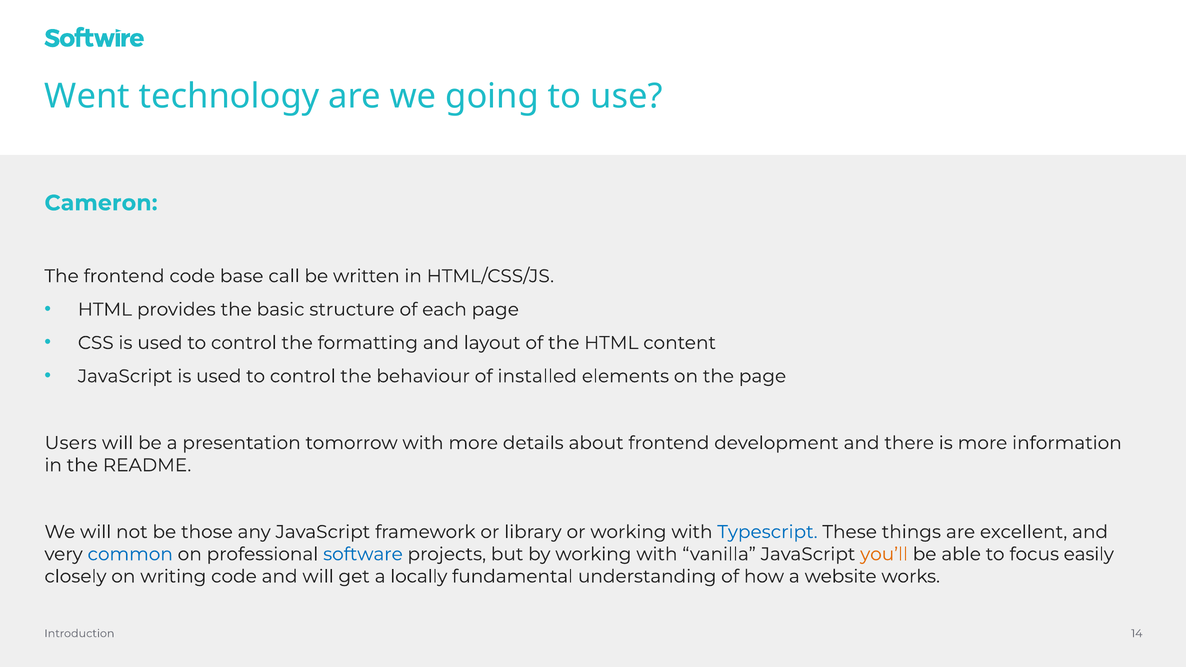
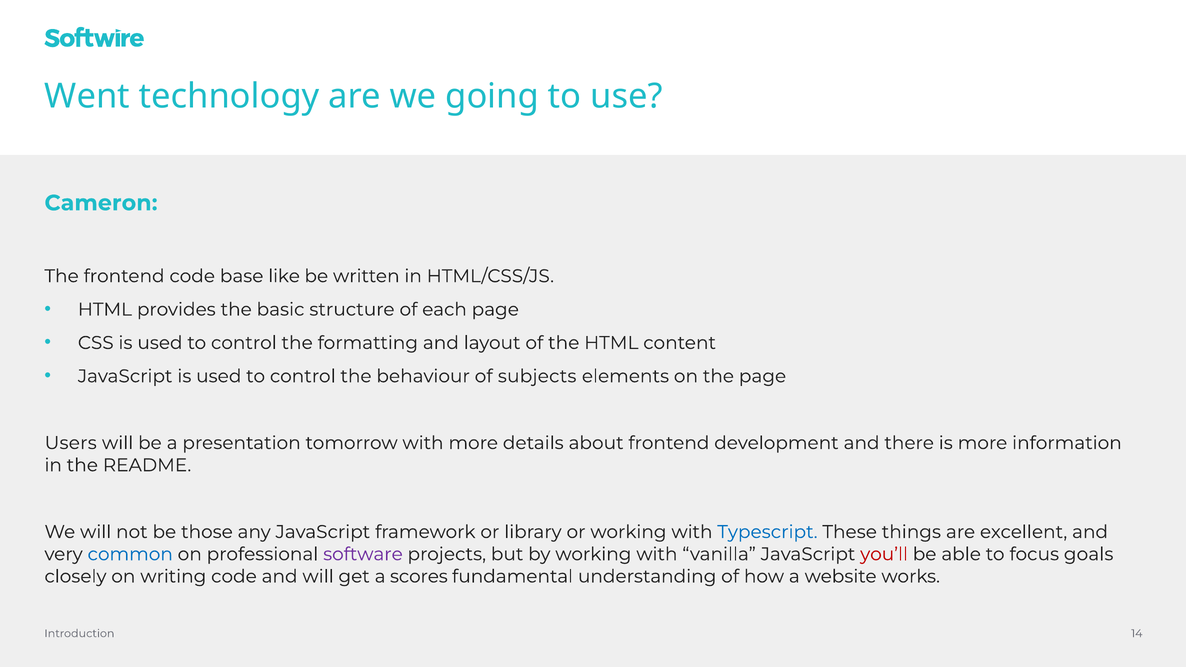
call: call -> like (284, 276)
installed: installed -> subjects (537, 376)
software colour: blue -> purple (363, 554)
you’ll colour: orange -> red (884, 554)
easily: easily -> goals (1089, 554)
locally: locally -> scores (419, 577)
